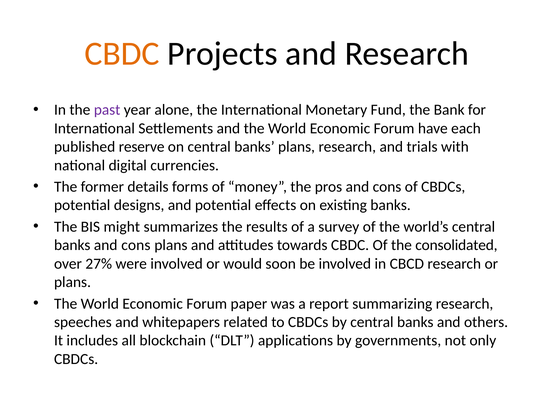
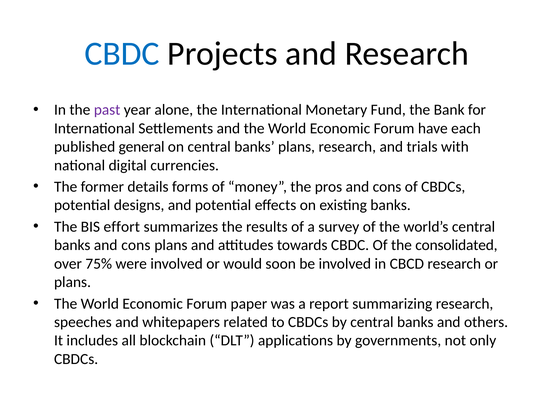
CBDC colour: orange -> blue (122, 54)
reserve: reserve -> general (142, 147)
might: might -> effort (122, 227)
27%: 27% -> 75% (99, 264)
